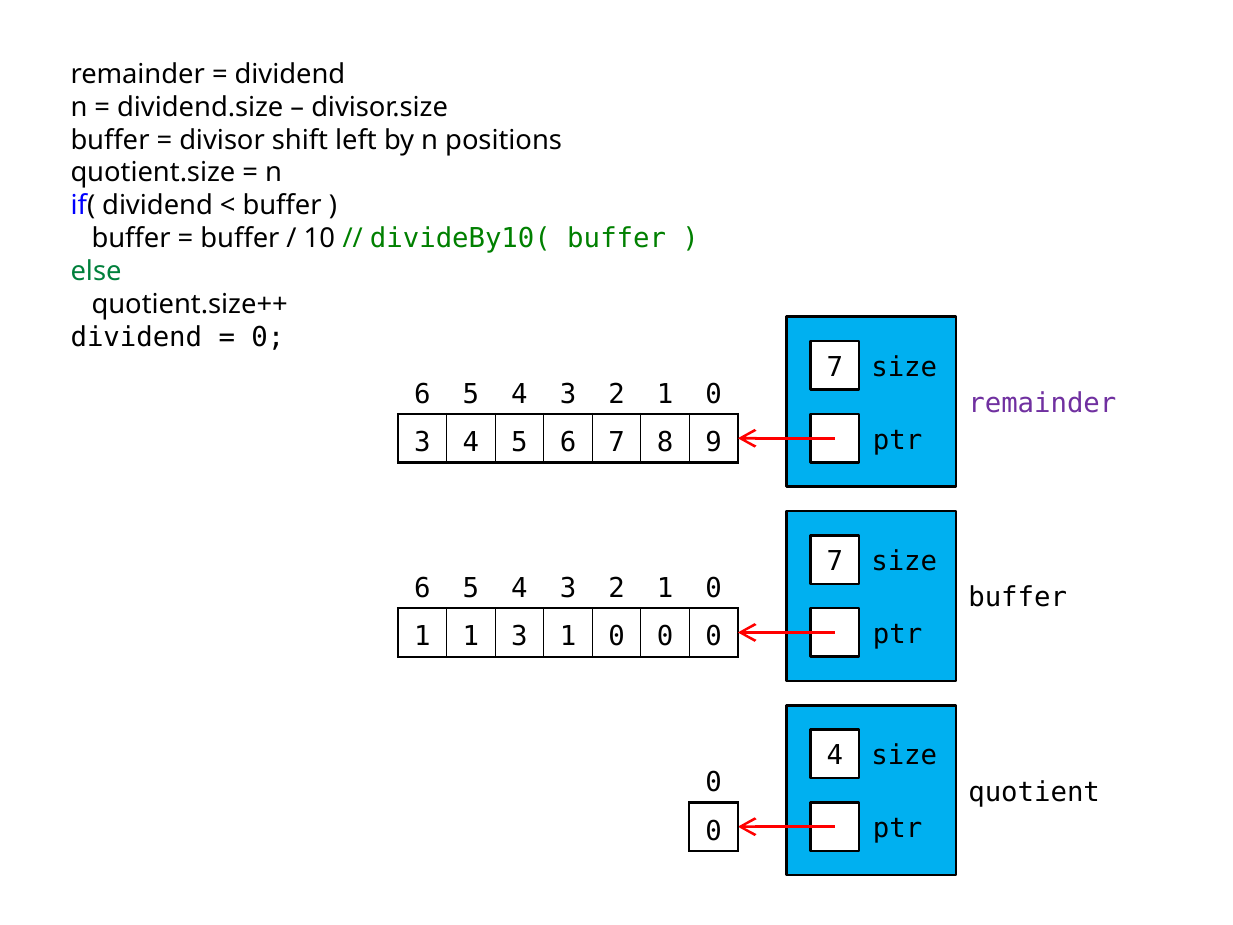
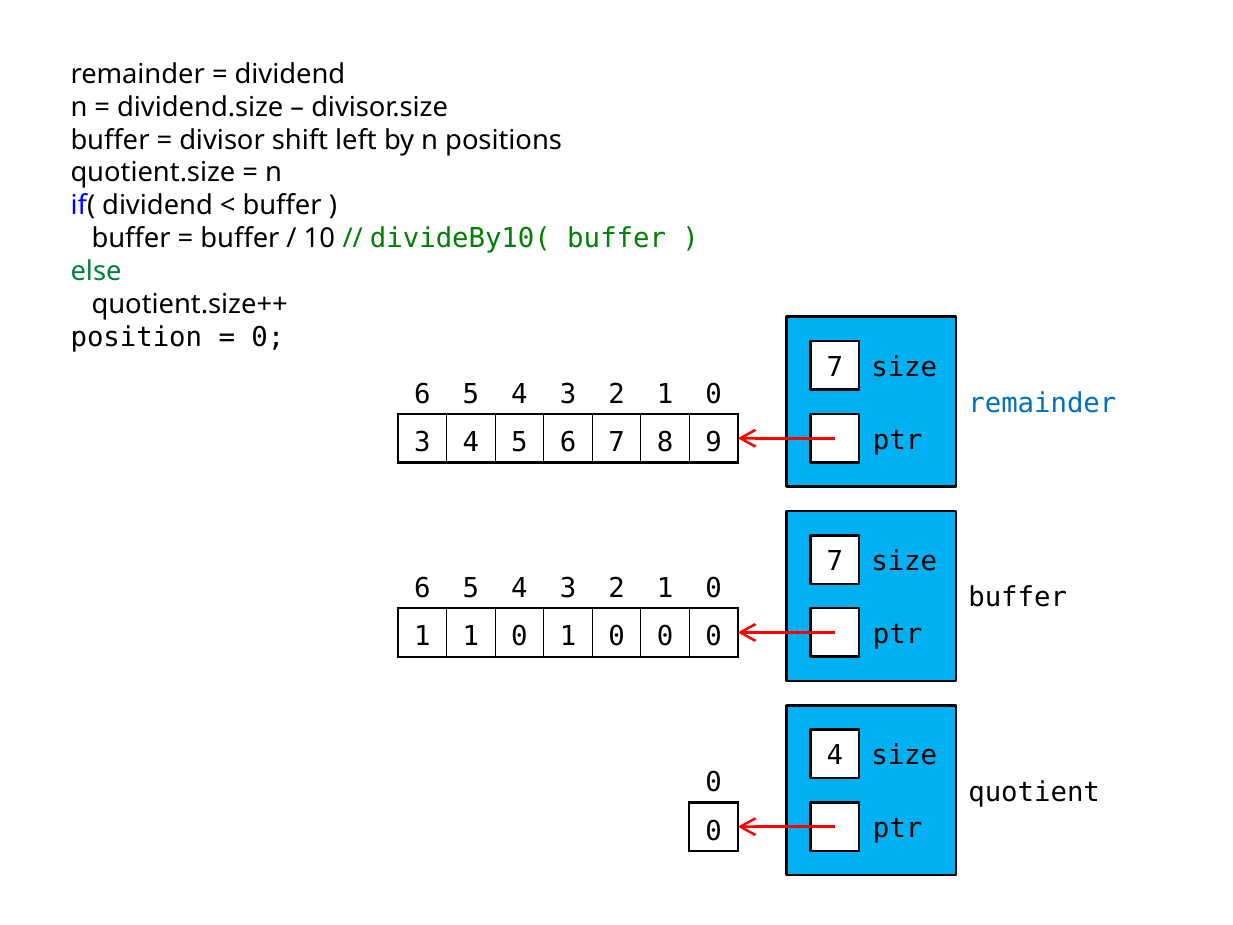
dividend: dividend -> position (136, 337)
remainder colour: purple -> blue (1042, 404)
1 1 3: 3 -> 0 (519, 637)
